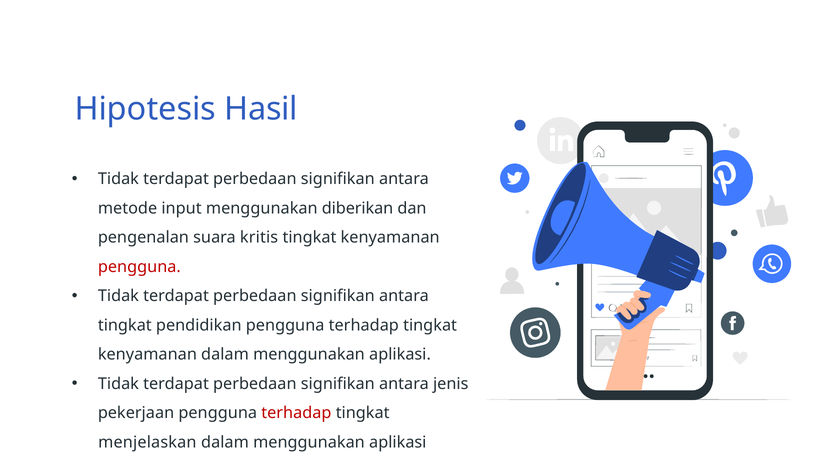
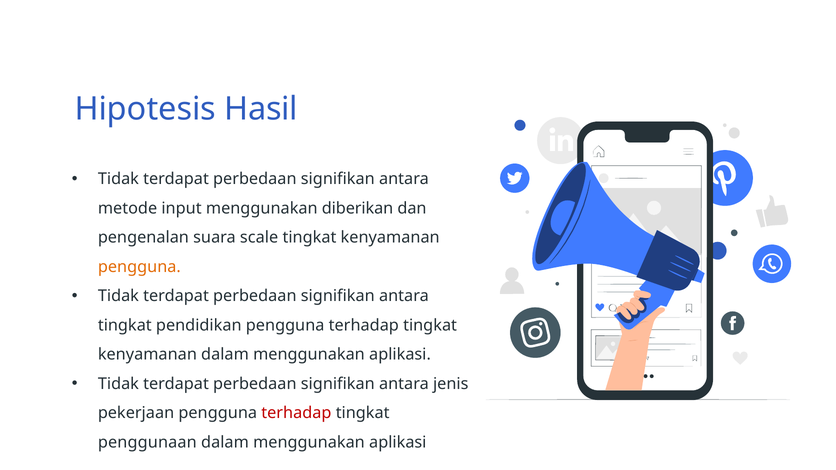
kritis: kritis -> scale (259, 238)
pengguna colour: red -> orange (139, 267)
menjelaskan: menjelaskan -> penggunaan (147, 443)
